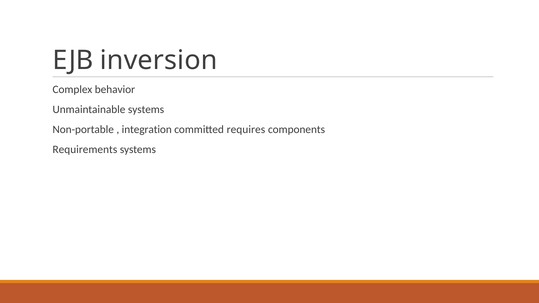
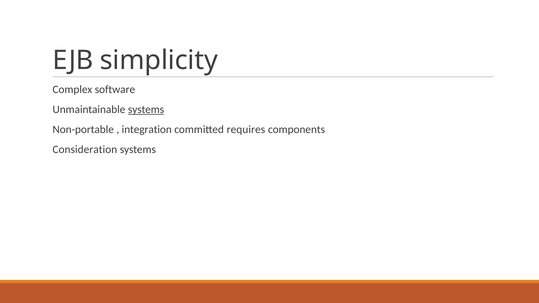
inversion: inversion -> simplicity (159, 60)
behavior: behavior -> software (115, 90)
systems underline: none -> present (146, 110)
Requirements: Requirements -> Consideration (85, 150)
